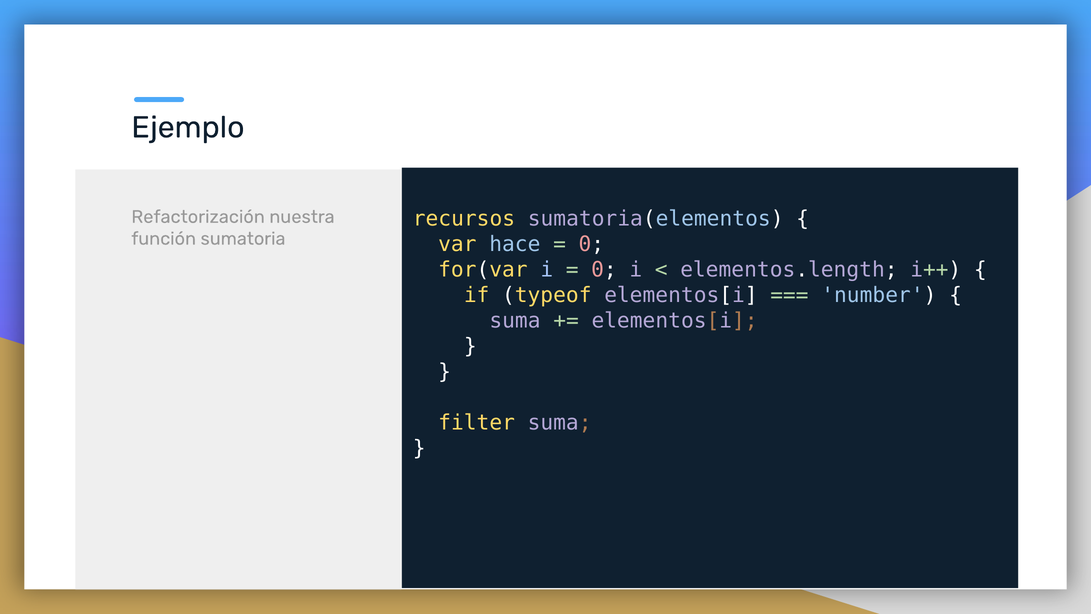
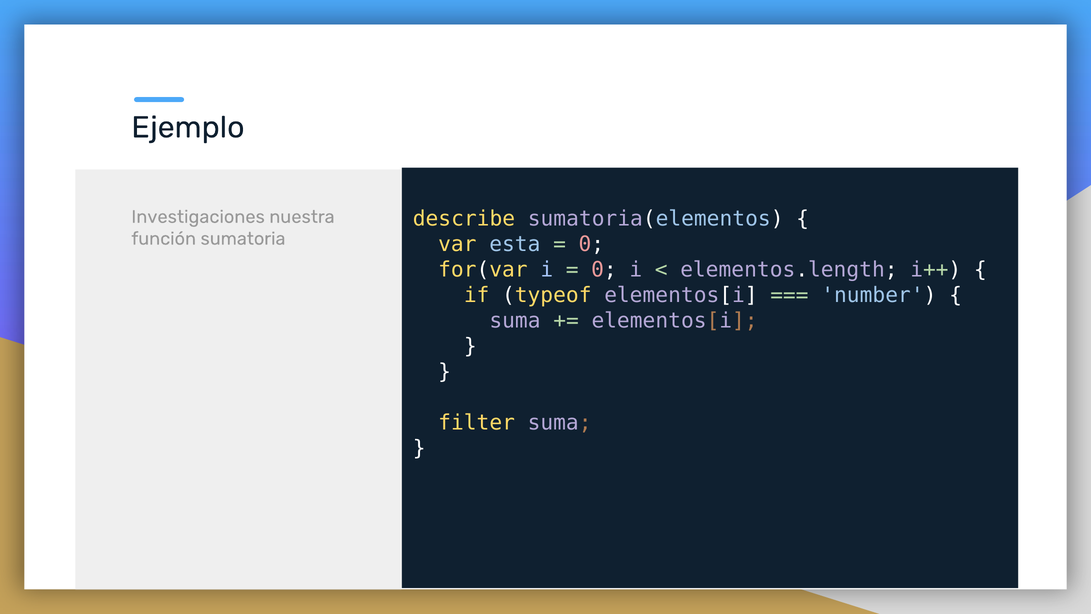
recursos: recursos -> describe (464, 219)
Refactorización: Refactorización -> Investigaciones (198, 217)
hace: hace -> esta (515, 244)
